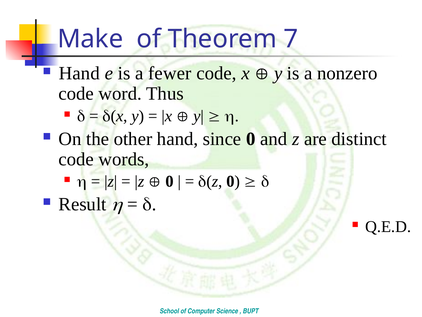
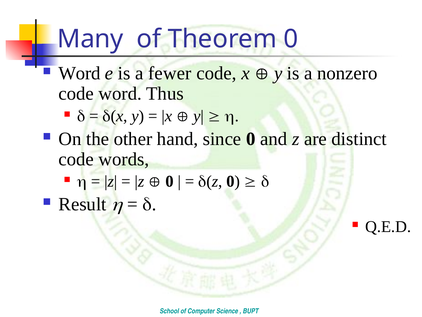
Make: Make -> Many (90, 39)
Theorem 7: 7 -> 0 (291, 39)
Hand: Hand -> Word (79, 73)
